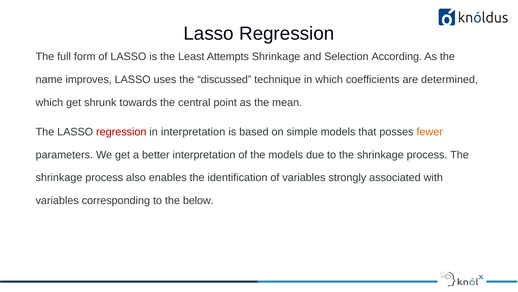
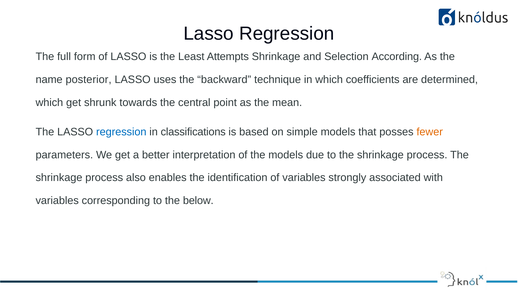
improves: improves -> posterior (89, 80)
discussed: discussed -> backward (224, 80)
regression colour: red -> blue (121, 132)
in interpretation: interpretation -> classifications (193, 132)
